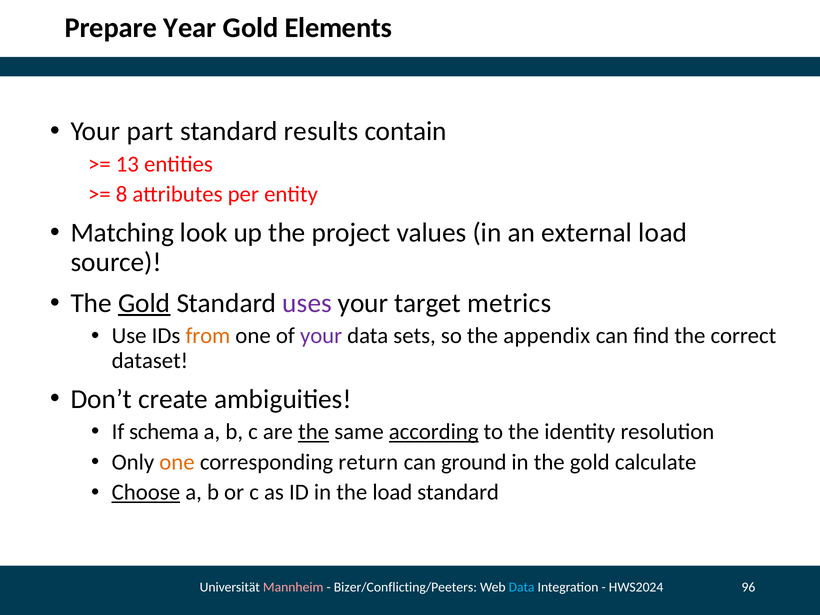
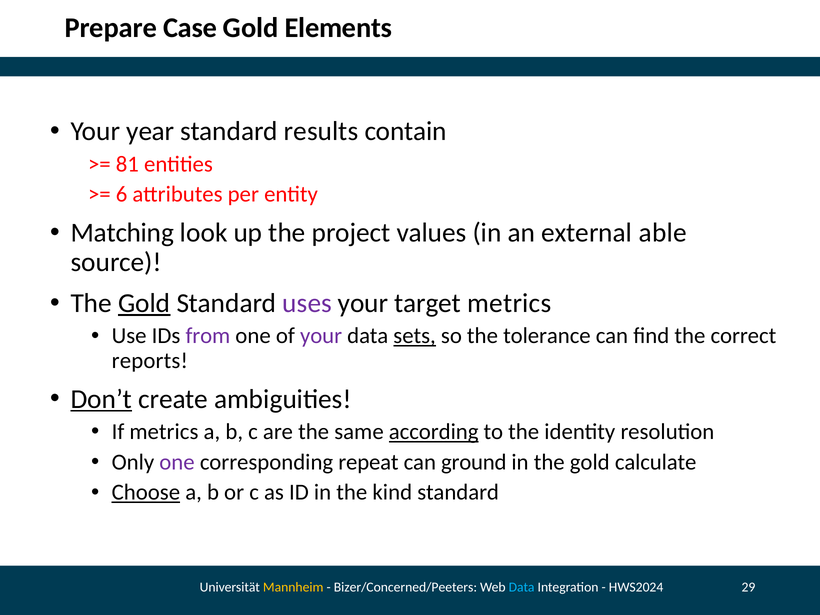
Year: Year -> Case (190, 28)
part: part -> year (150, 131)
13: 13 -> 81 (127, 164)
8: 8 -> 6 (122, 194)
external load: load -> able (663, 233)
from colour: orange -> purple (208, 336)
sets underline: none -> present (415, 336)
appendix: appendix -> tolerance (547, 336)
dataset: dataset -> reports (150, 361)
Don’t underline: none -> present (101, 399)
If schema: schema -> metrics (164, 432)
the underline: present -> none (314, 432)
one colour: orange -> purple (177, 462)
return: return -> repeat (368, 462)
the load: load -> kind (392, 492)
Mannheim colour: pink -> yellow (293, 587)
Bizer/Conflicting/Peeters: Bizer/Conflicting/Peeters -> Bizer/Concerned/Peeters (405, 587)
96: 96 -> 29 (748, 587)
